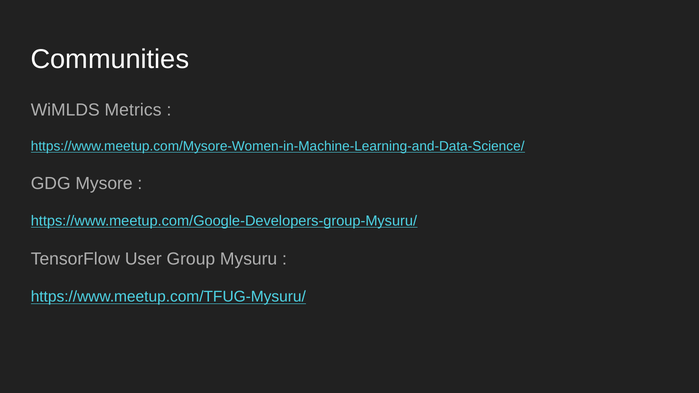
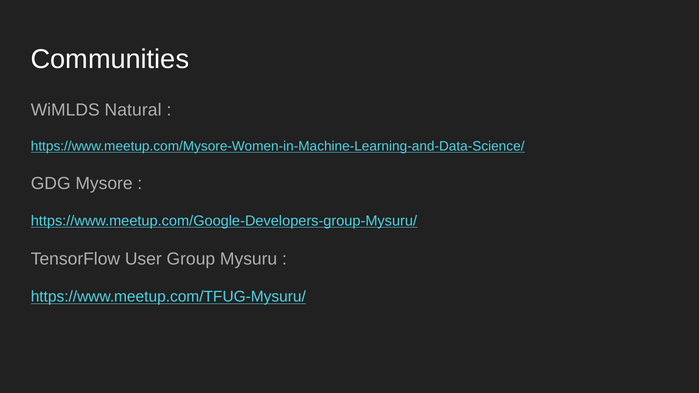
Metrics: Metrics -> Natural (133, 110)
